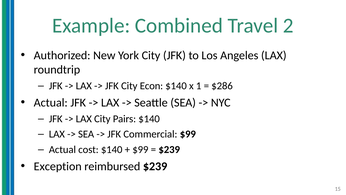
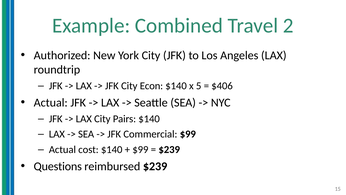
1: 1 -> 5 (199, 86)
$286: $286 -> $406 (222, 86)
Exception: Exception -> Questions (58, 166)
